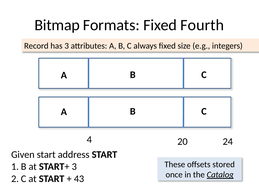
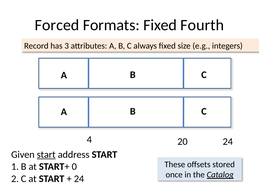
Bitmap: Bitmap -> Forced (57, 25)
start underline: none -> present (46, 155)
START+ 3: 3 -> 0 (74, 167)
43: 43 -> 24 (79, 179)
